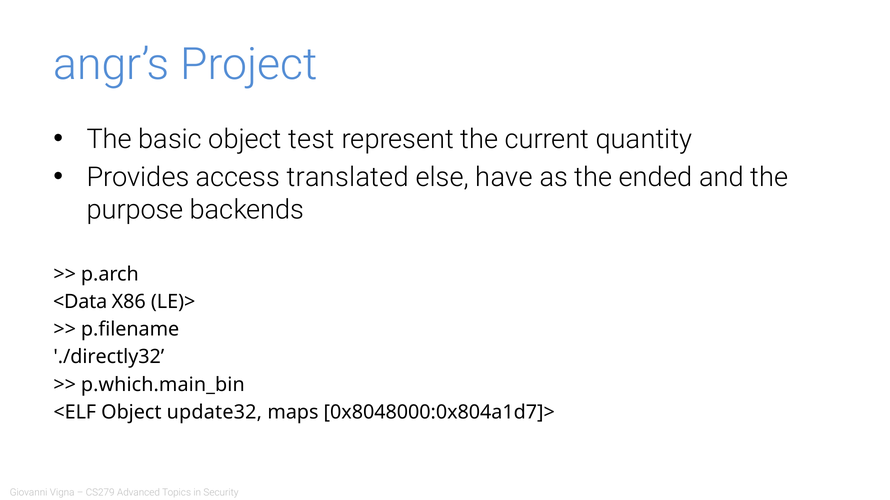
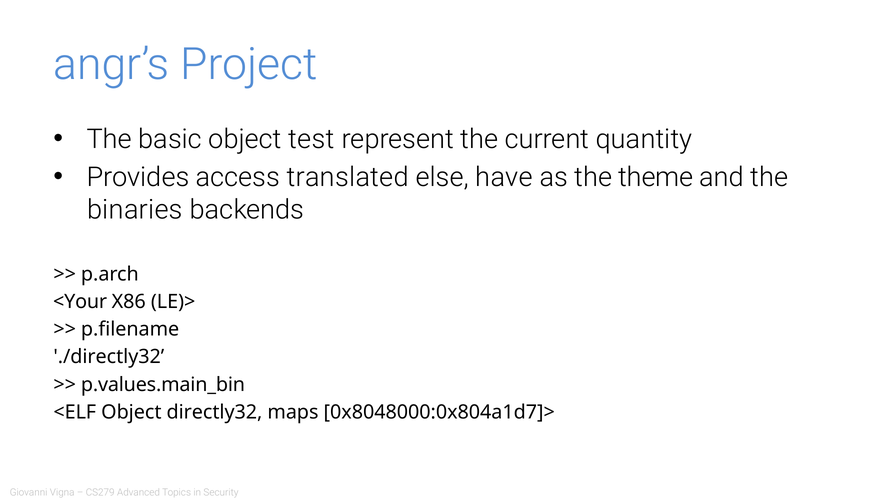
ended: ended -> theme (656, 178)
purpose: purpose -> binaries (135, 210)
<Data: <Data -> <Your (80, 302)
p.which.main_bin: p.which.main_bin -> p.values.main_bin (163, 385)
update32: update32 -> directly32 (214, 413)
